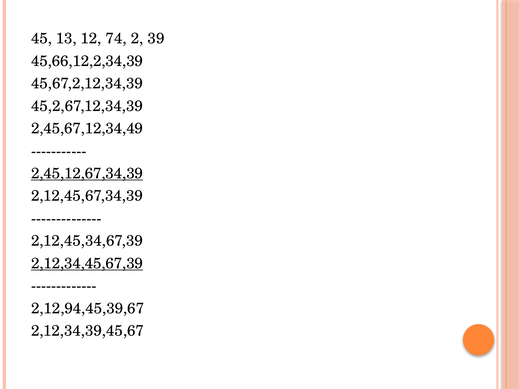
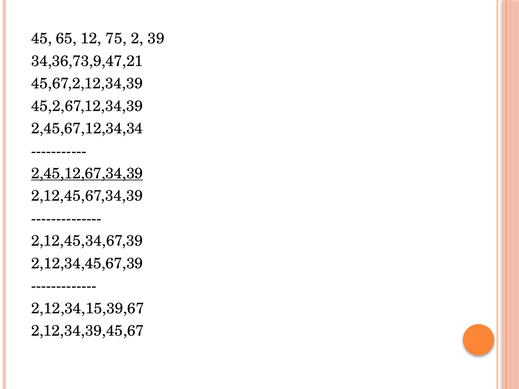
13: 13 -> 65 (66, 39)
74: 74 -> 75 (116, 39)
45,66,12,2,34,39: 45,66,12,2,34,39 -> 34,36,73,9,47,21 (87, 61)
2,45,67,12,34,49: 2,45,67,12,34,49 -> 2,45,67,12,34,34 (87, 129)
2,12,34,45,67,39 underline: present -> none (87, 264)
2,12,94,45,39,67: 2,12,94,45,39,67 -> 2,12,34,15,39,67 (88, 309)
